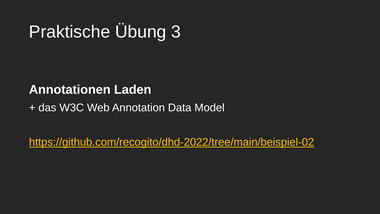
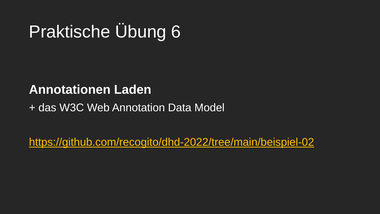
3: 3 -> 6 (176, 32)
